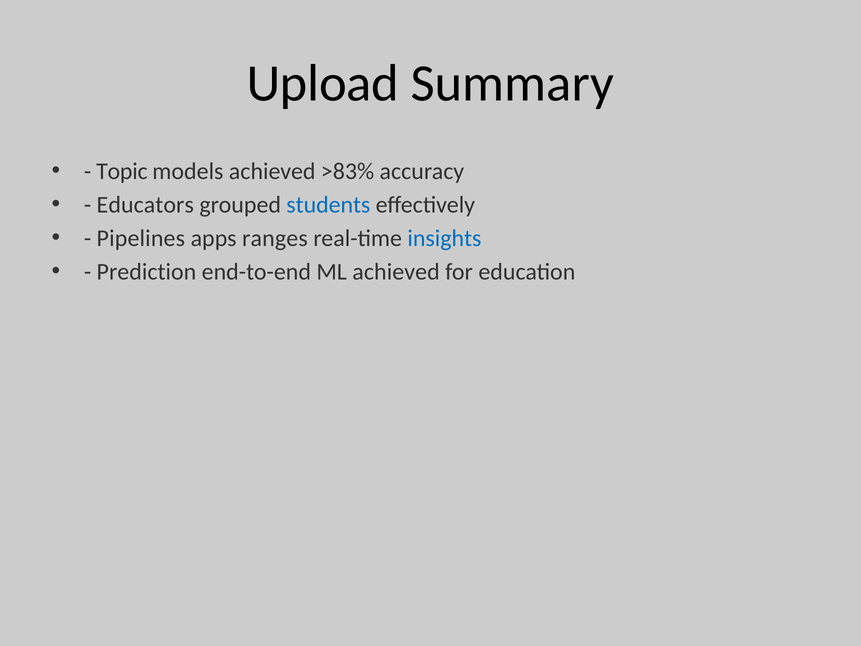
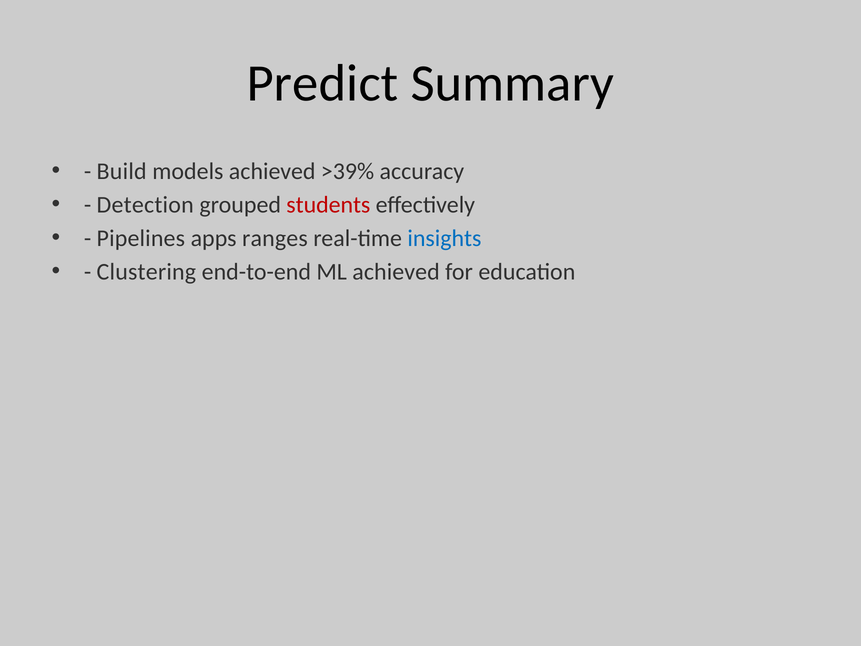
Upload: Upload -> Predict (323, 83)
Topic: Topic -> Build (122, 171)
>83%: >83% -> >39% (347, 171)
Educators: Educators -> Detection (145, 205)
students colour: blue -> red (328, 205)
Prediction: Prediction -> Clustering (146, 272)
